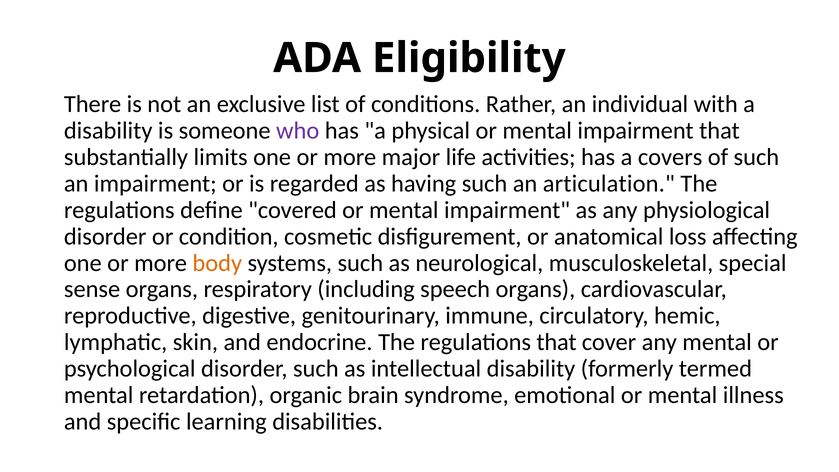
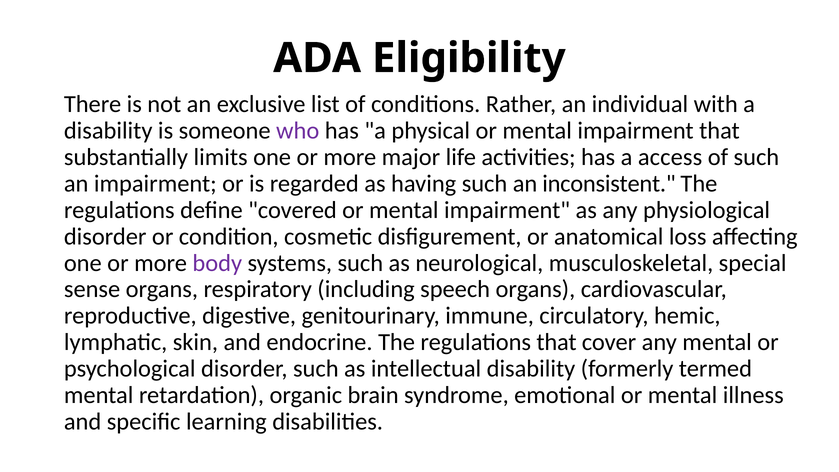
covers: covers -> access (670, 157)
articulation: articulation -> inconsistent (609, 184)
body colour: orange -> purple (217, 263)
